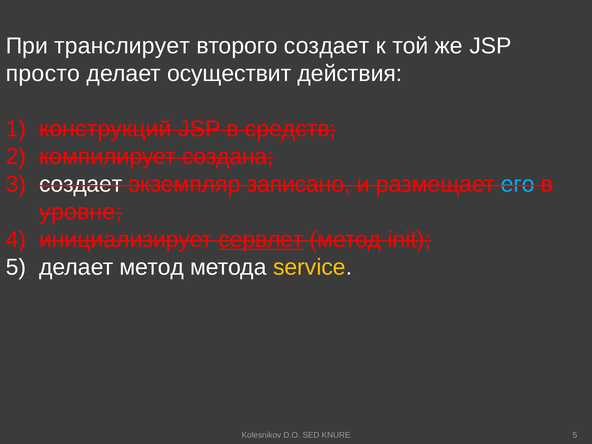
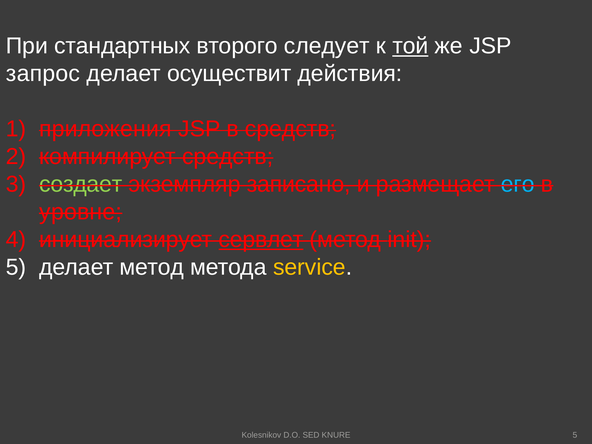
транслирует: транслирует -> стандартных (122, 46)
второго создает: создает -> следует (327, 46)
той underline: none -> present (410, 46)
просто: просто -> запрос (43, 74)
конструкций: конструкций -> приложения (105, 129)
компилирует создана: создана -> средств (228, 157)
создает colour: white -> light green (81, 184)
